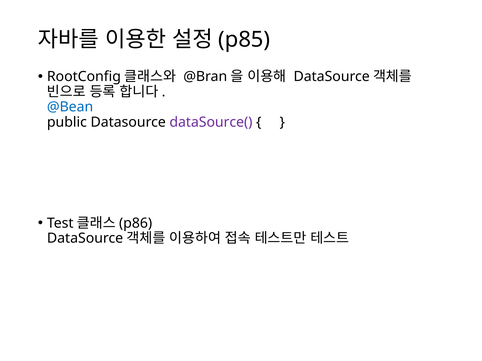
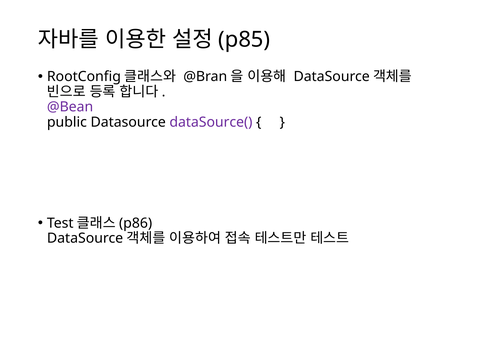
@Bean colour: blue -> purple (70, 107)
